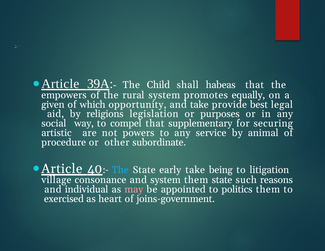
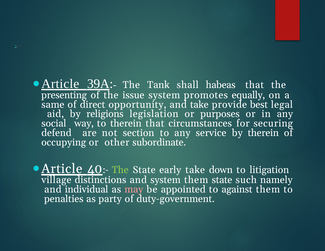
Child: Child -> Tank (158, 85)
empowers: empowers -> presenting (64, 95)
rural: rural -> issue (133, 95)
given: given -> same (53, 105)
which: which -> direct (93, 105)
to compel: compel -> therein (126, 123)
supplementary: supplementary -> circumstances (200, 123)
artistic: artistic -> defend (56, 133)
powers: powers -> section (138, 133)
by animal: animal -> therein (263, 133)
procedure: procedure -> occupying (64, 142)
The colour: light blue -> light green (120, 170)
being: being -> down (221, 170)
consonance: consonance -> distinctions (100, 180)
reasons: reasons -> namely (276, 180)
politics: politics -> against (237, 189)
exercised: exercised -> penalties (64, 199)
heart: heart -> party (110, 199)
joins-government: joins-government -> duty-government (176, 199)
